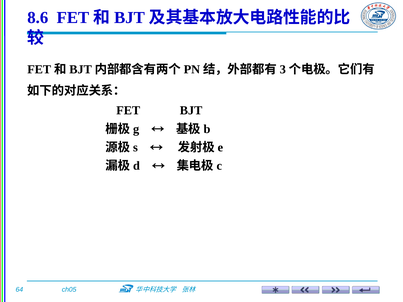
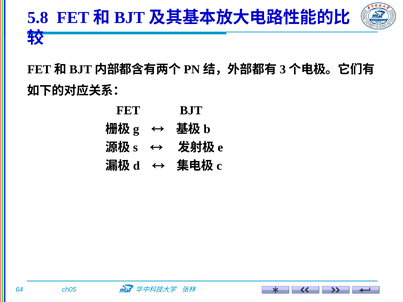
8.6: 8.6 -> 5.8 (38, 18)
